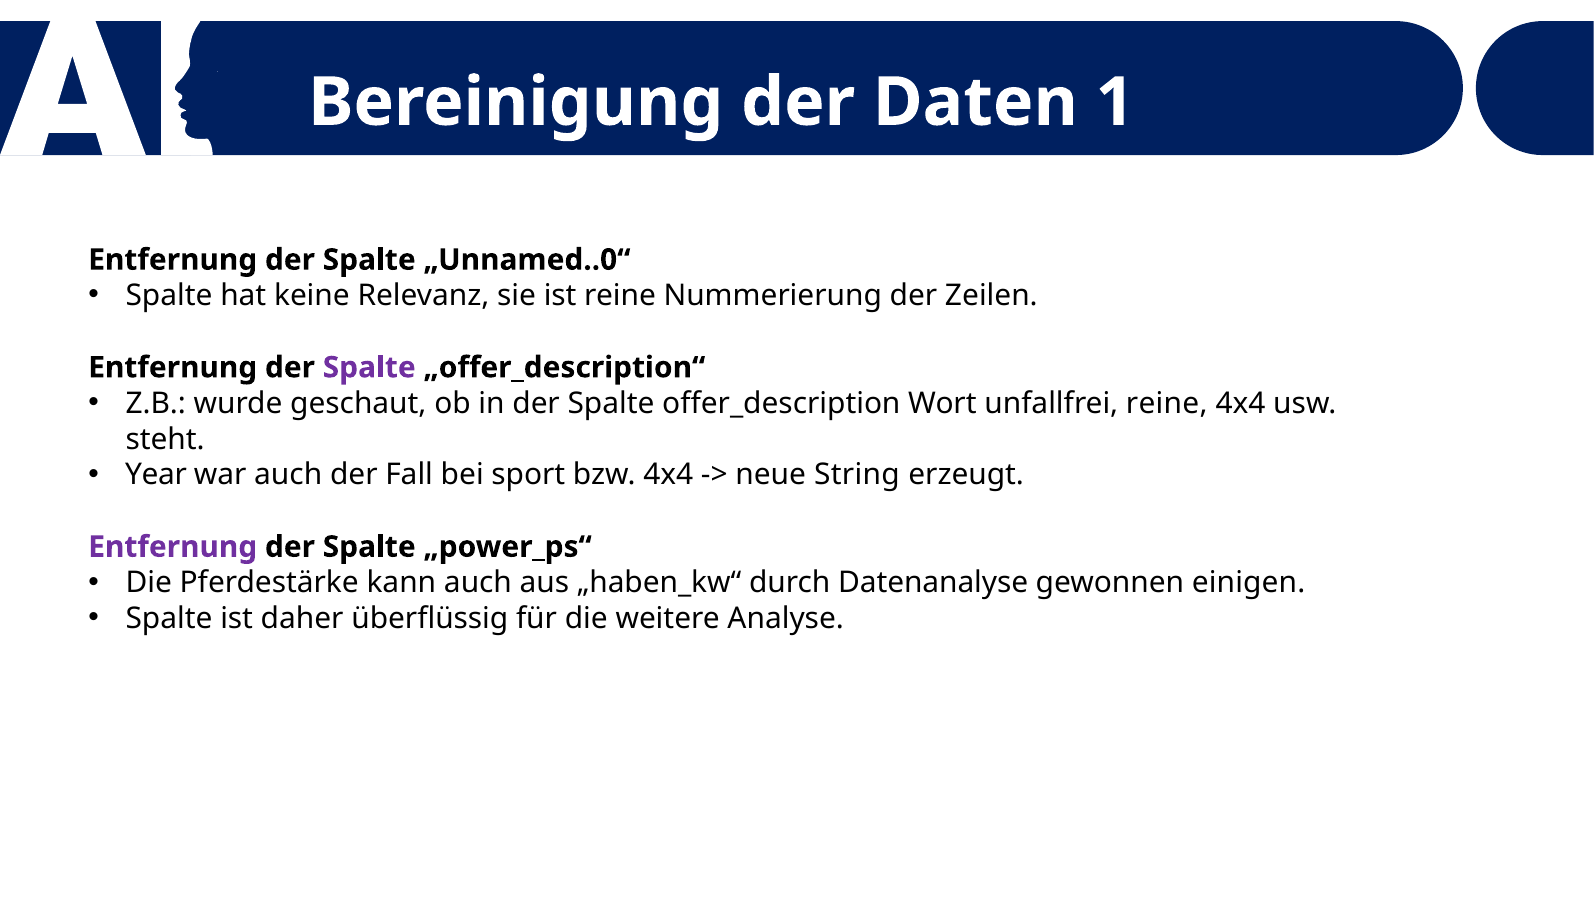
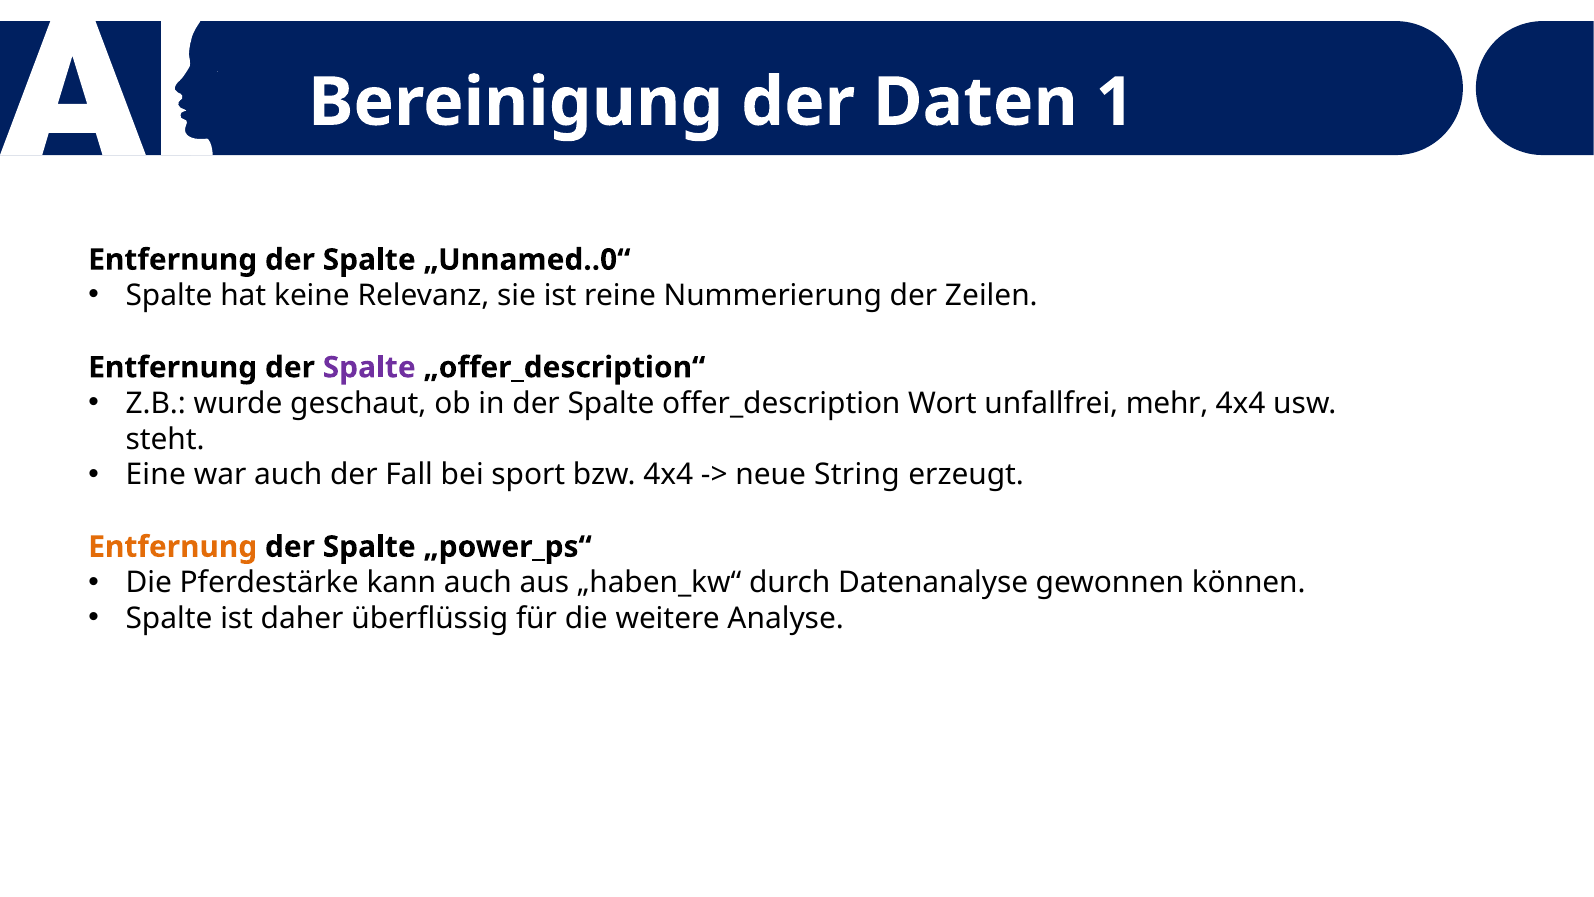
unfallfrei reine: reine -> mehr (1167, 403)
Year: Year -> Eine (156, 475)
Entfernung colour: purple -> orange (173, 547)
einigen: einigen -> können (1249, 583)
